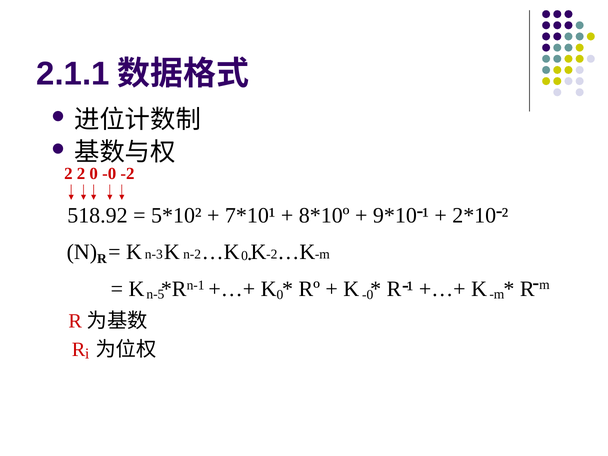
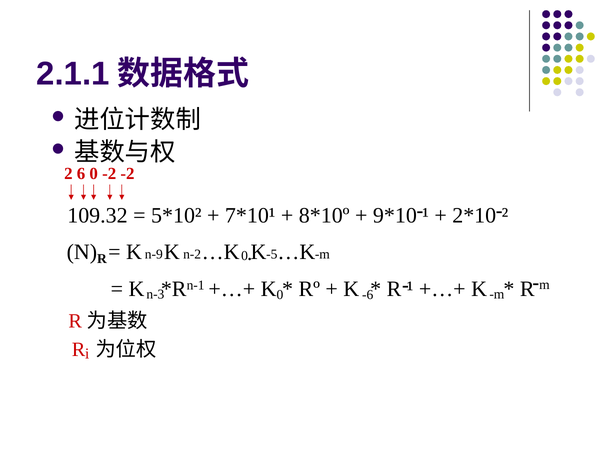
2 2: 2 -> 6 (81, 174)
-0: -0 -> -2 (109, 174)
518.92: 518.92 -> 109.32 (97, 215)
n-3: n-3 -> n-9 (154, 254)
0 -2: -2 -> -5 (272, 254)
n-5: n-5 -> n-3 (155, 294)
-0: -0 -> -6 (368, 295)
